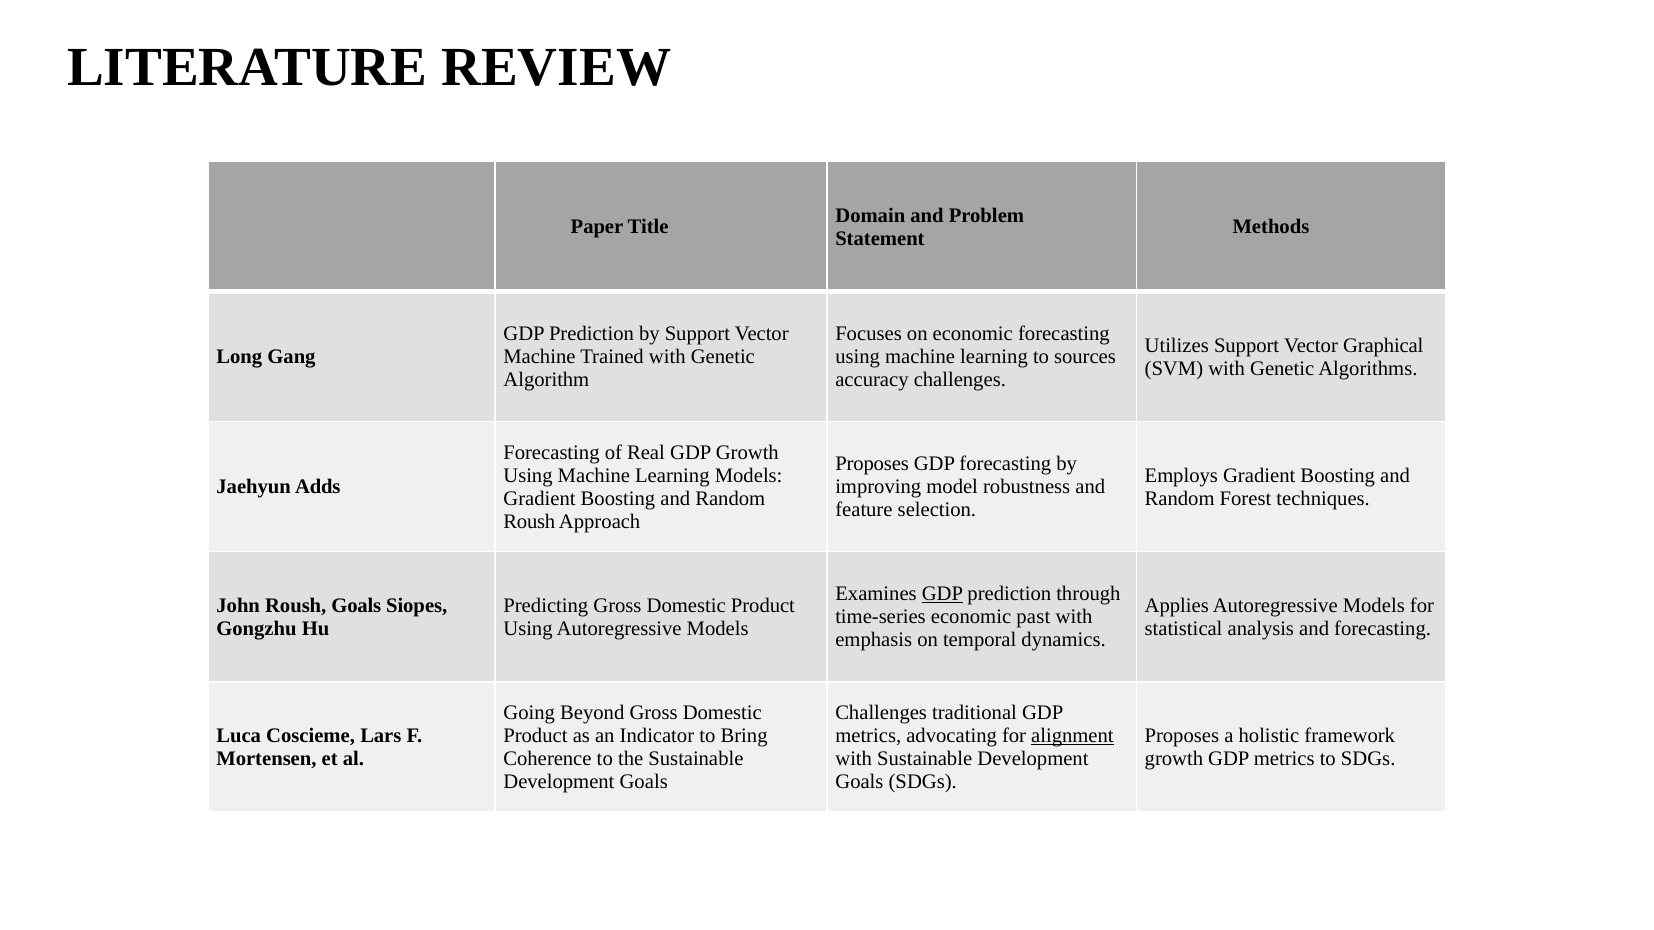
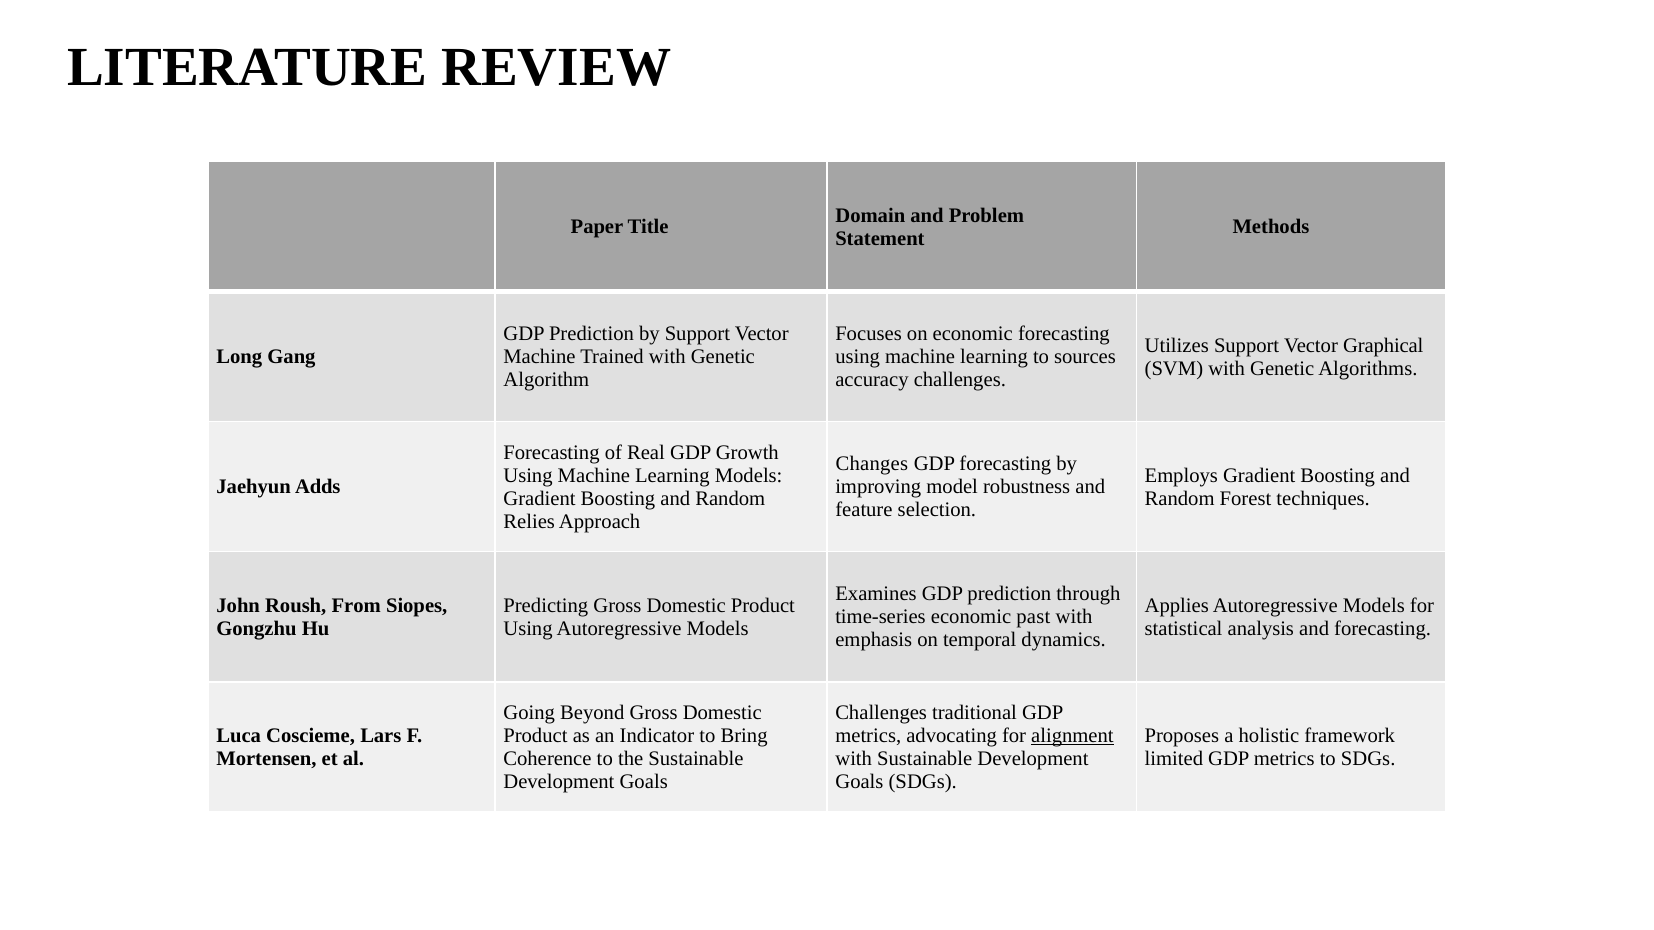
Proposes: Proposes -> Changes (872, 464)
Roush: Roush -> Relies (529, 521)
GDP underline: present -> none (942, 594)
Roush Goals: Goals -> From (356, 606)
growth: growth -> limited (1174, 759)
